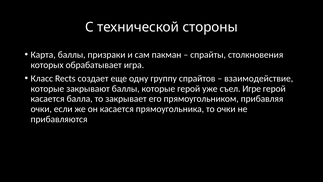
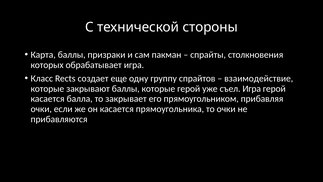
съел Игре: Игре -> Игра (252, 89)
